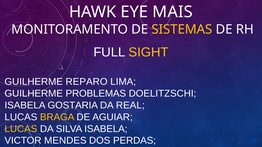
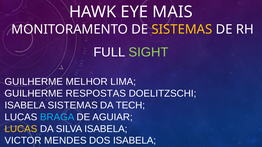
SIGHT colour: yellow -> light green (149, 52)
REPARO: REPARO -> MELHOR (87, 82)
PROBLEMAS: PROBLEMAS -> RESPOSTAS (96, 94)
ISABELA GOSTARIA: GOSTARIA -> SISTEMAS (73, 106)
REAL: REAL -> TECH (130, 106)
BRAGA colour: yellow -> light blue (57, 117)
DOS PERDAS: PERDAS -> ISABELA (135, 141)
